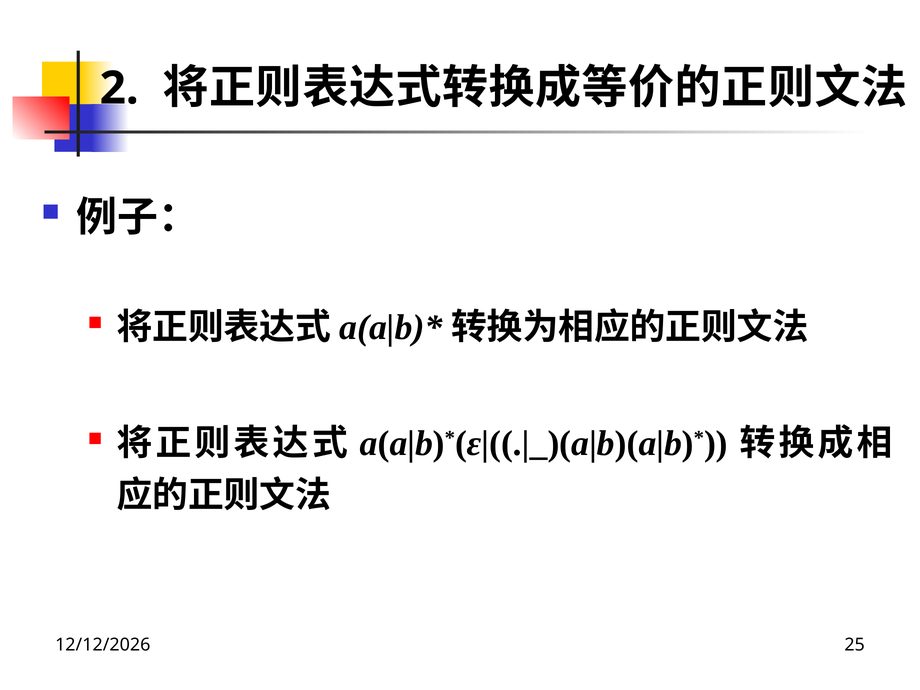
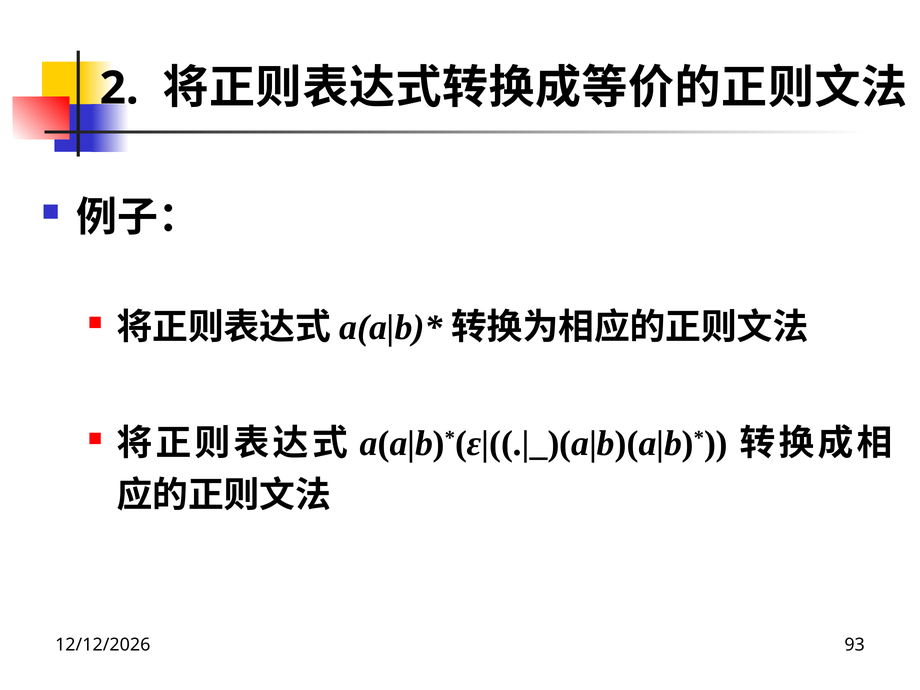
25: 25 -> 93 (855, 645)
